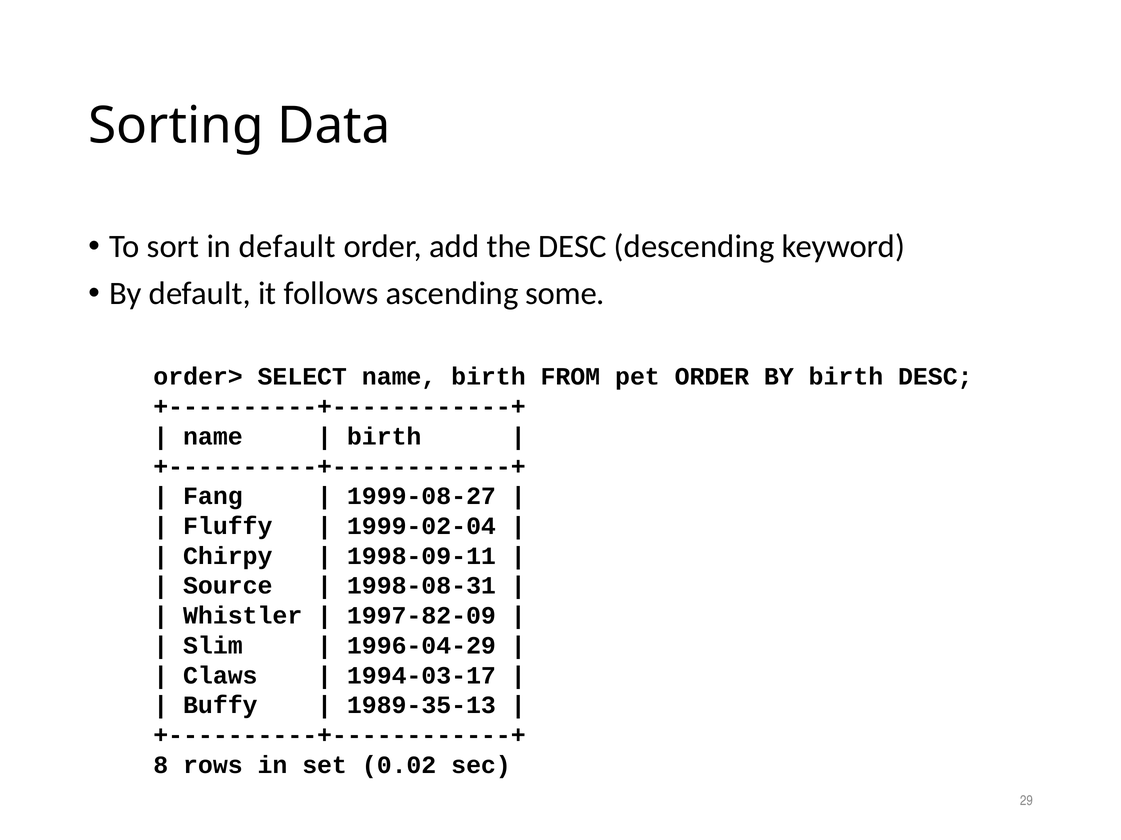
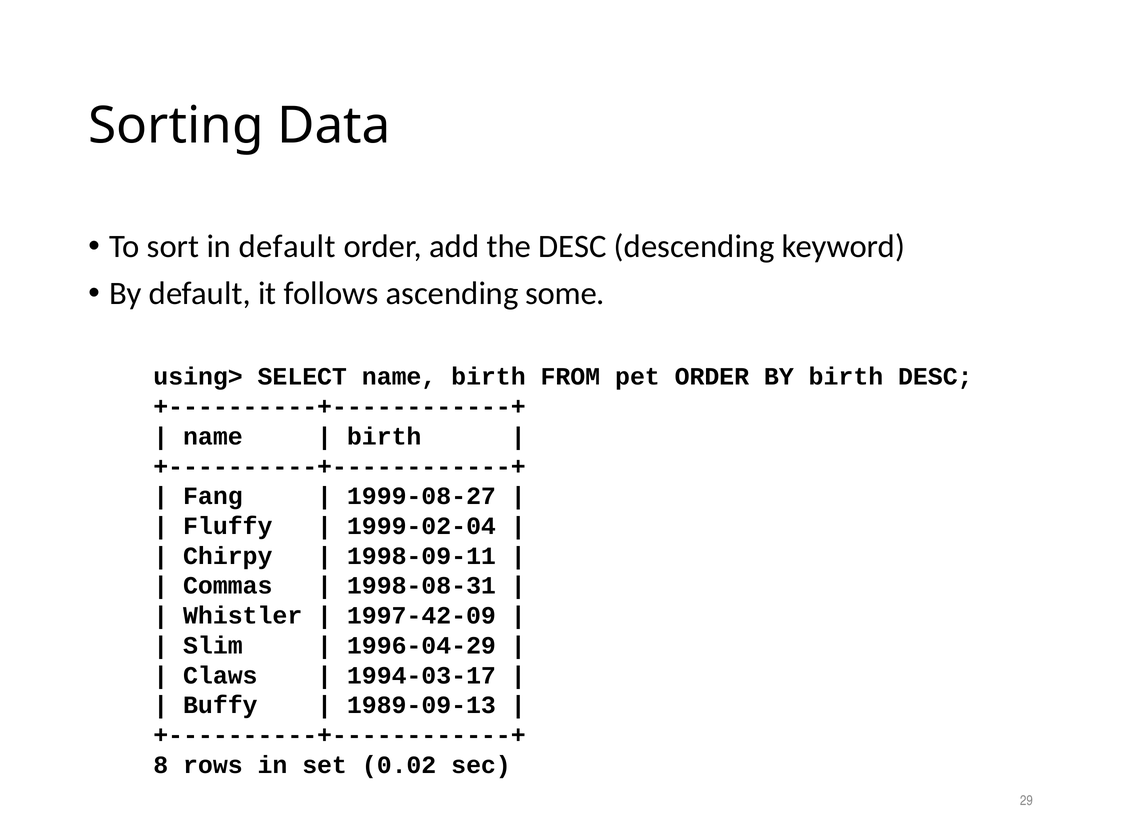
order>: order> -> using> (198, 377)
Source: Source -> Commas (228, 586)
1997-82-09: 1997-82-09 -> 1997-42-09 (421, 616)
1989-35-13: 1989-35-13 -> 1989-09-13 (421, 706)
